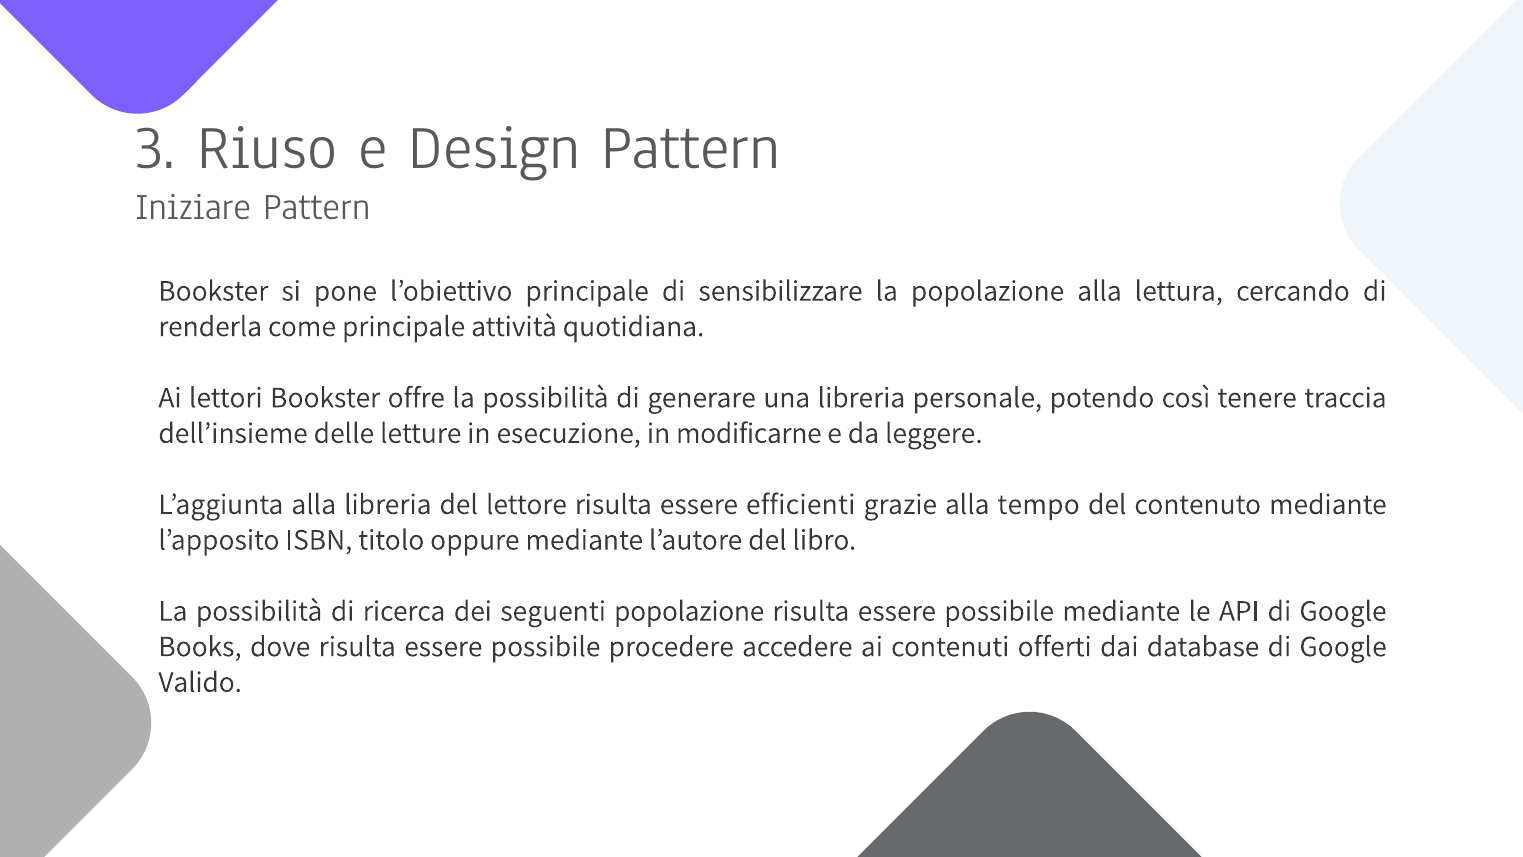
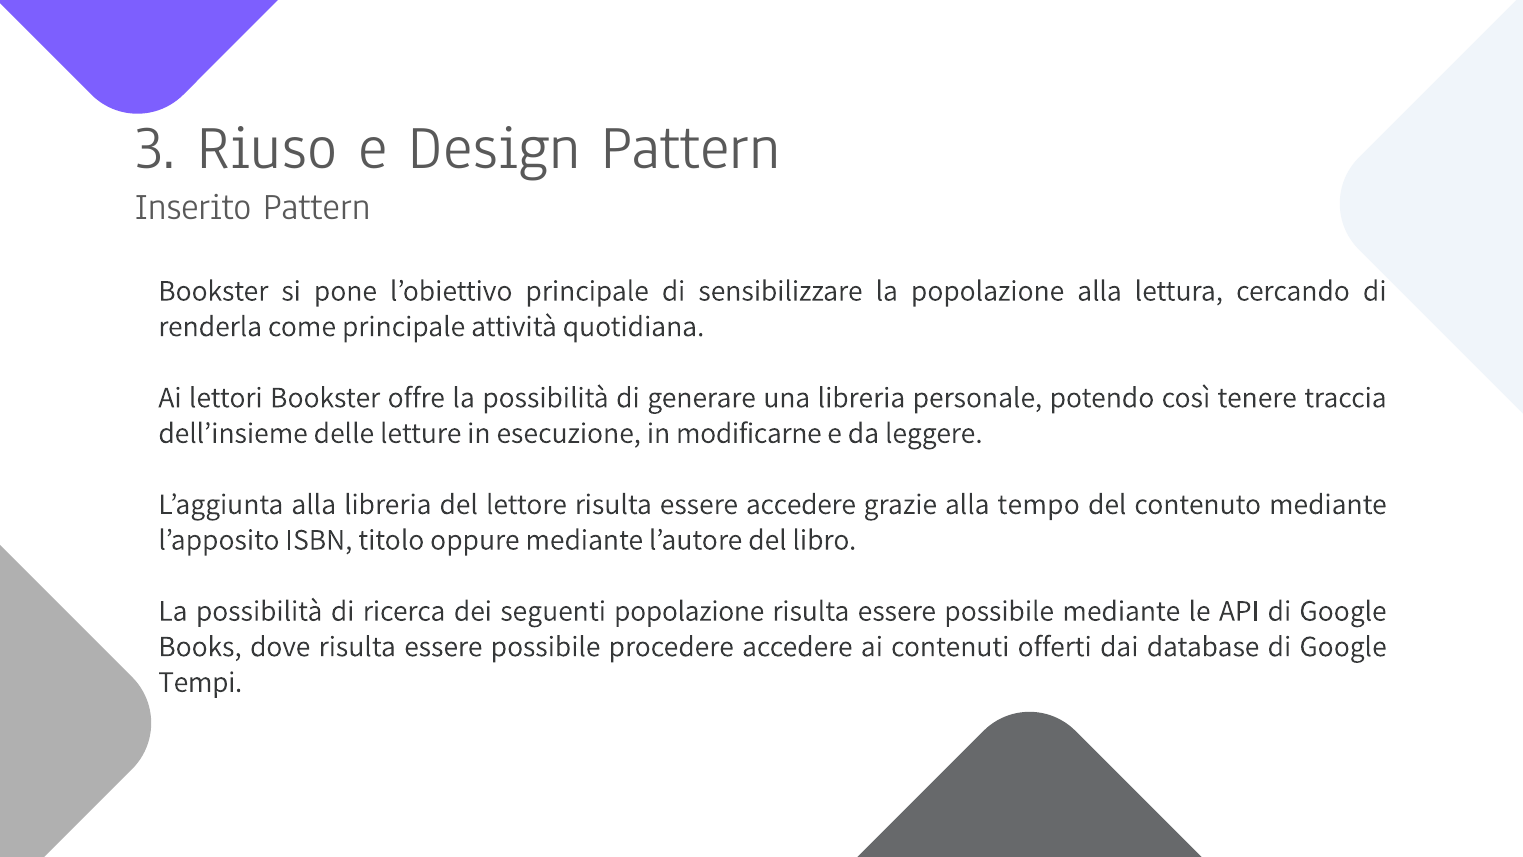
Iniziare: Iniziare -> Inserito (193, 207)
essere efficienti: efficienti -> accedere (801, 504)
Valido: Valido -> Tempi (200, 682)
